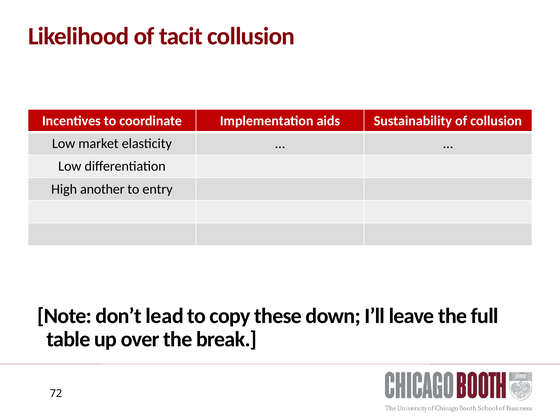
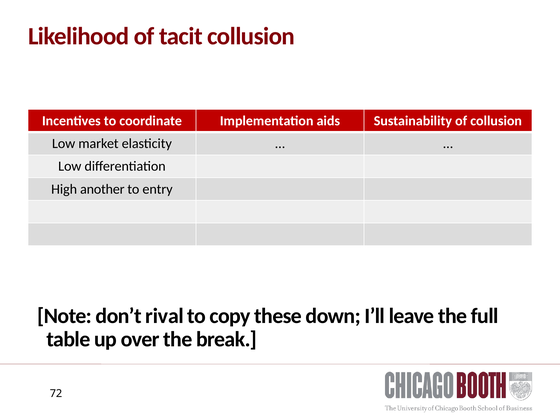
lead: lead -> rival (165, 316)
